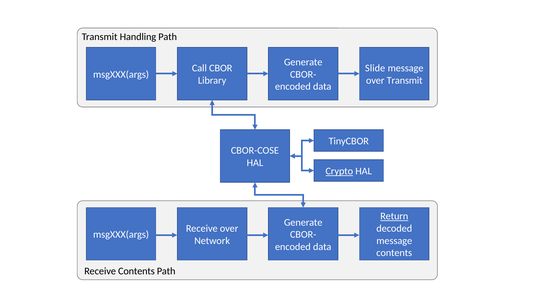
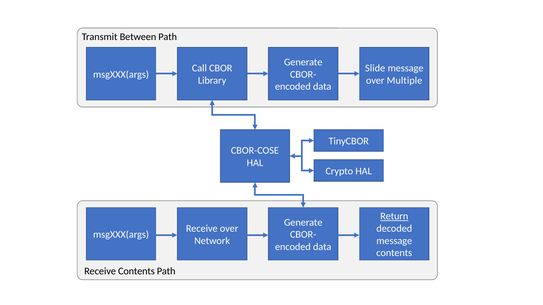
Handling: Handling -> Between (138, 37)
over Transmit: Transmit -> Multiple (405, 81)
Crypto underline: present -> none (339, 171)
